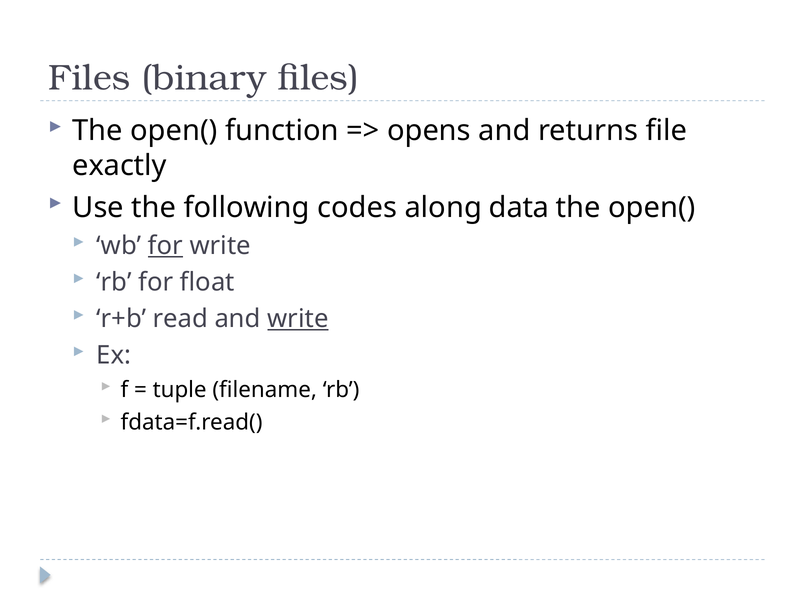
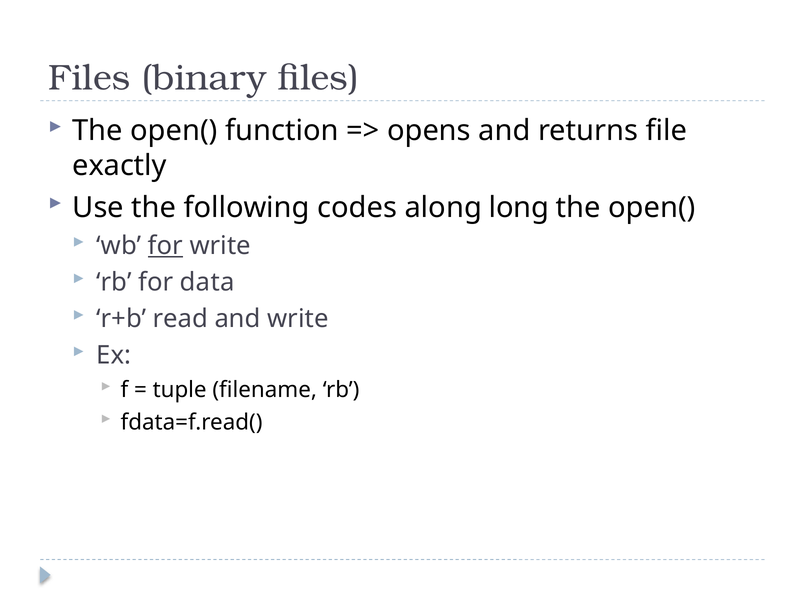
data: data -> long (519, 207)
float: float -> data (207, 282)
write underline: present -> none (298, 319)
